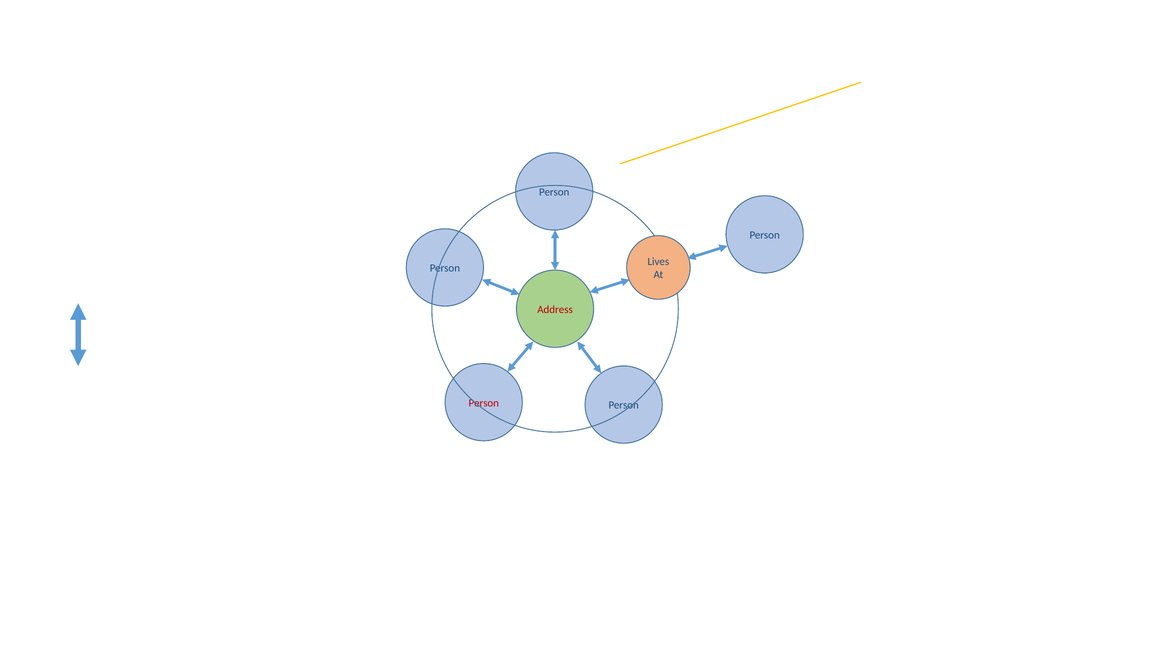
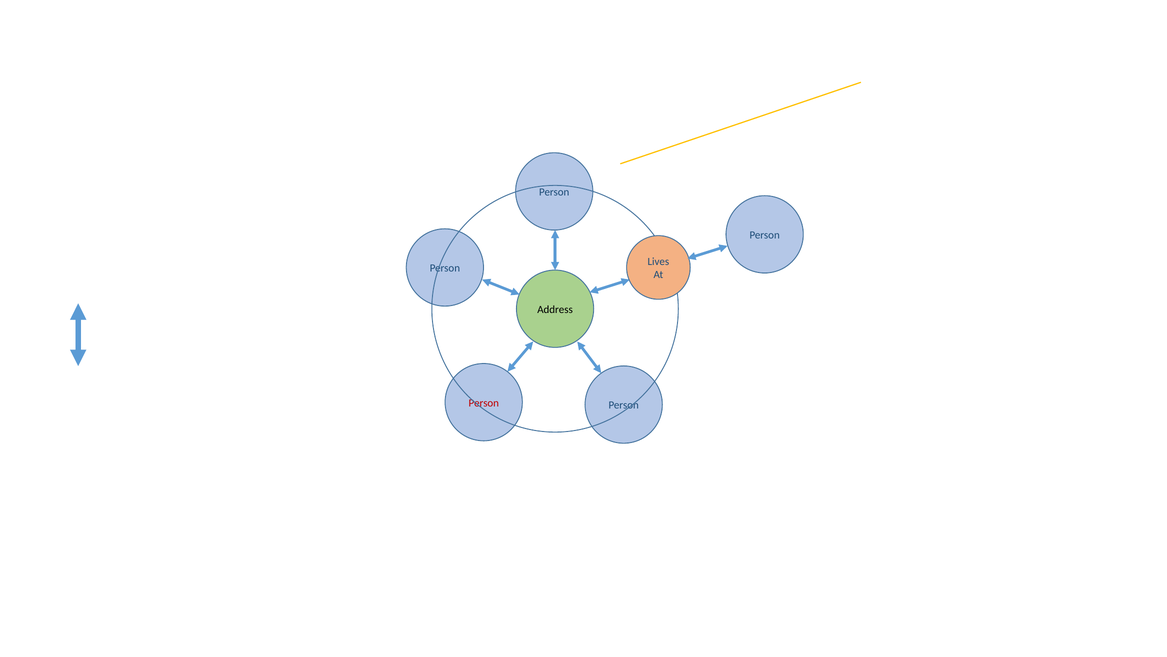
Address colour: red -> black (555, 309)
